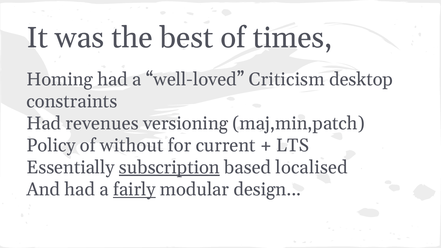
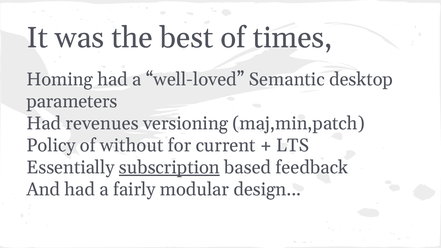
Criticism: Criticism -> Semantic (287, 79)
constraints: constraints -> parameters (72, 101)
localised: localised -> feedback (312, 168)
fairly underline: present -> none (134, 190)
